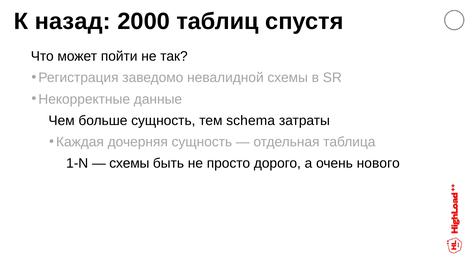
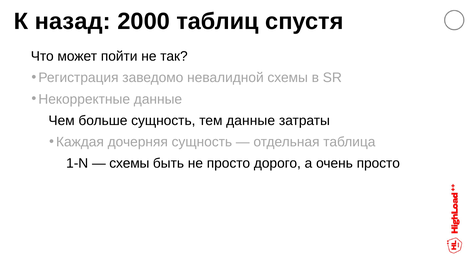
тем schema: schema -> данные (251, 121)
очень нового: нового -> просто (378, 163)
